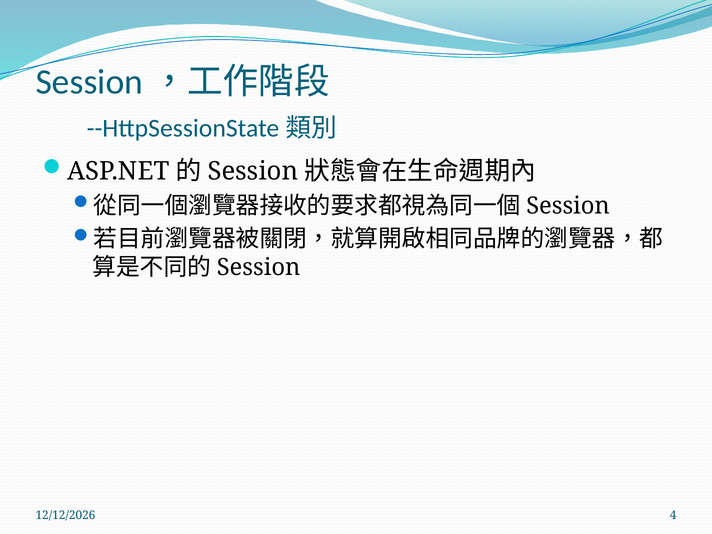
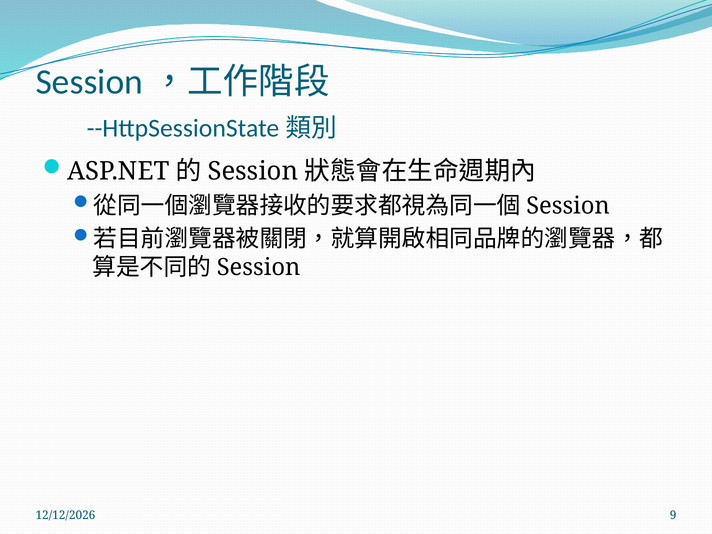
4: 4 -> 9 (673, 515)
